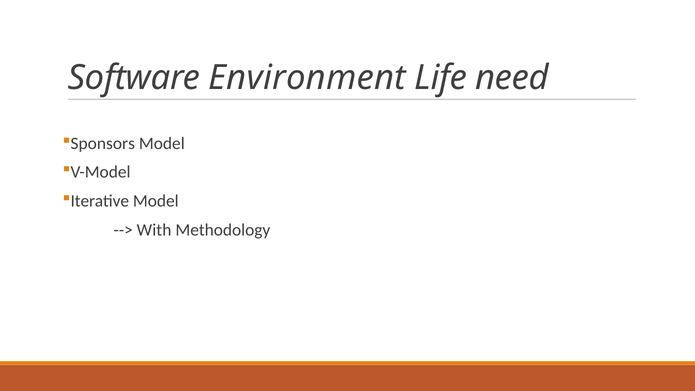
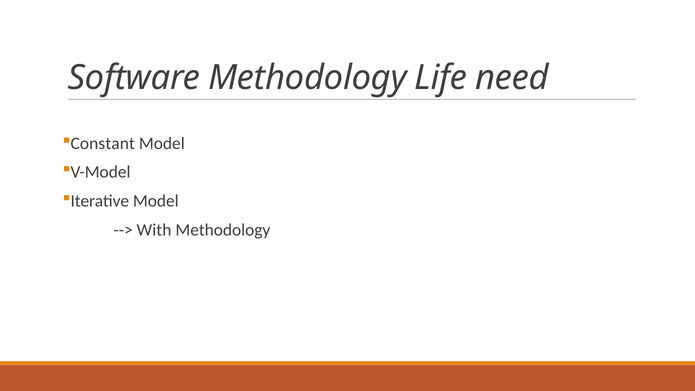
Software Environment: Environment -> Methodology (307, 78)
Sponsors: Sponsors -> Constant (103, 143)
